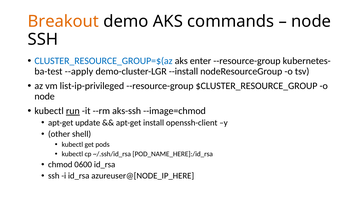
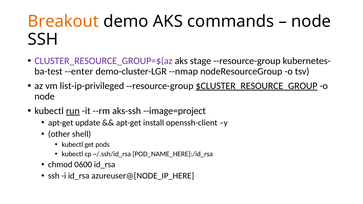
CLUSTER_RESOURCE_GROUP=$(az colour: blue -> purple (104, 61)
enter: enter -> stage (201, 61)
--apply: --apply -> --enter (79, 72)
--install: --install -> --nmap (183, 72)
$CLUSTER_RESOURCE_GROUP underline: none -> present (257, 86)
--image=chmod: --image=chmod -> --image=project (175, 111)
